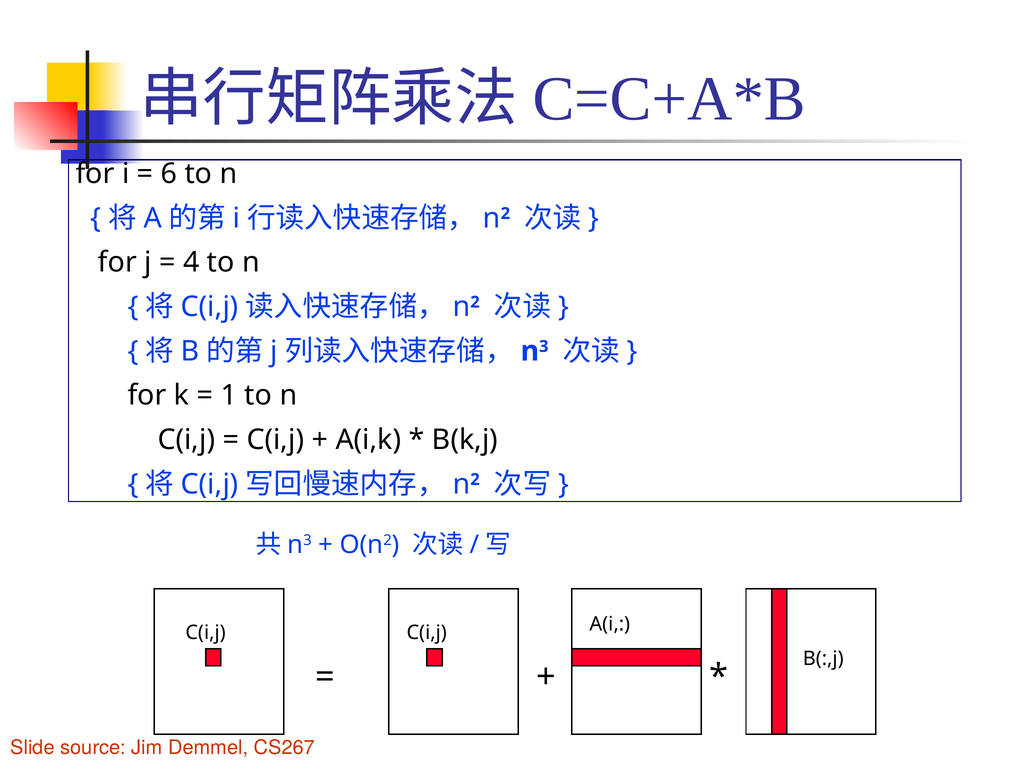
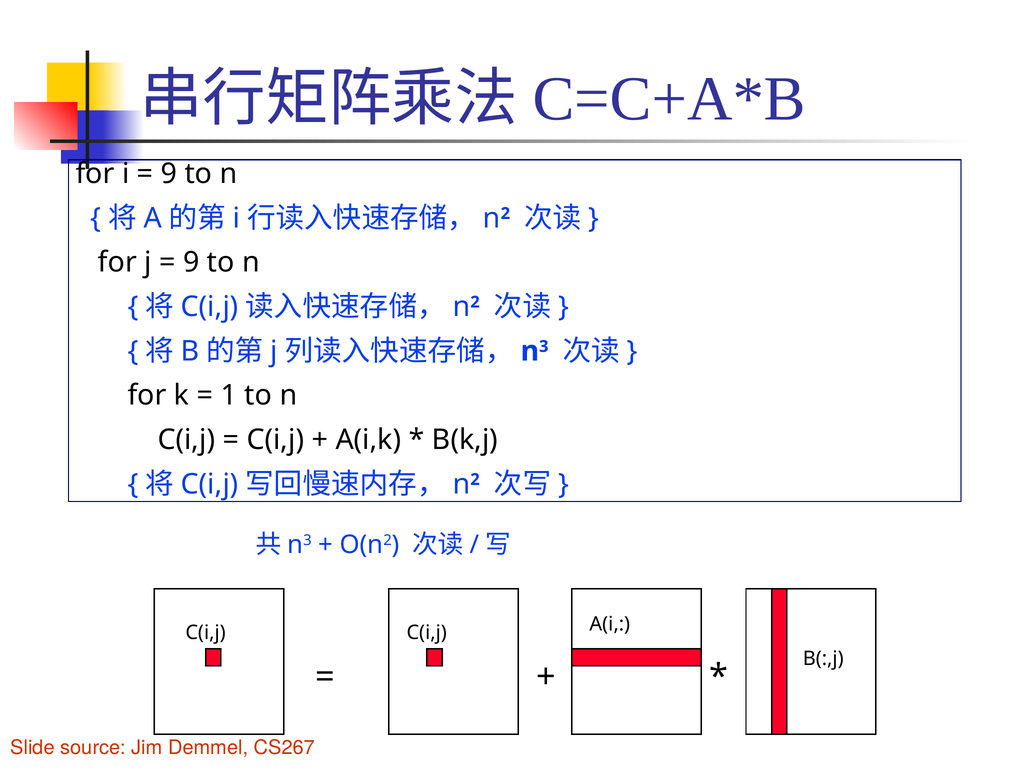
6: 6 -> 9 (169, 174)
4: 4 -> 9 (191, 262)
